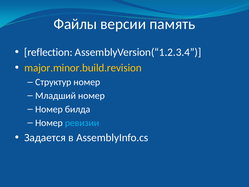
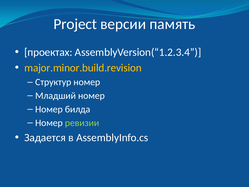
Файлы: Файлы -> Project (75, 24)
reflection: reflection -> проектах (48, 52)
ревизии colour: light blue -> light green (82, 123)
